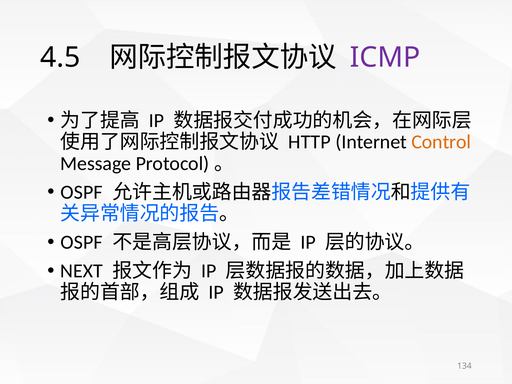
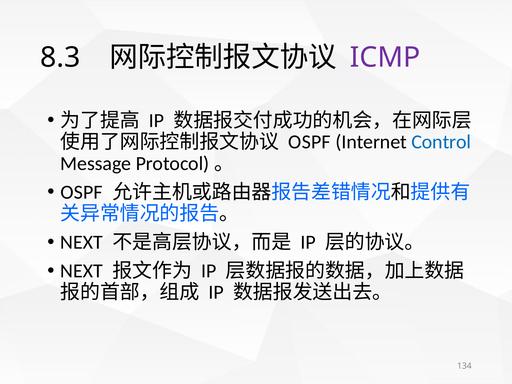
4.5: 4.5 -> 8.3 (60, 57)
HTTP: HTTP -> OSPF (309, 142)
Control colour: orange -> blue (441, 142)
OSPF: OSPF -> NEXT (82, 242)
